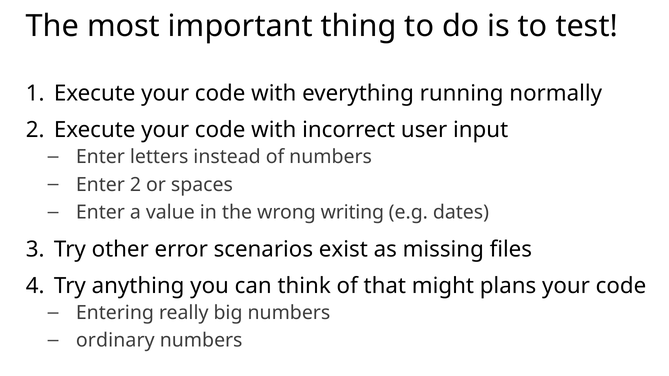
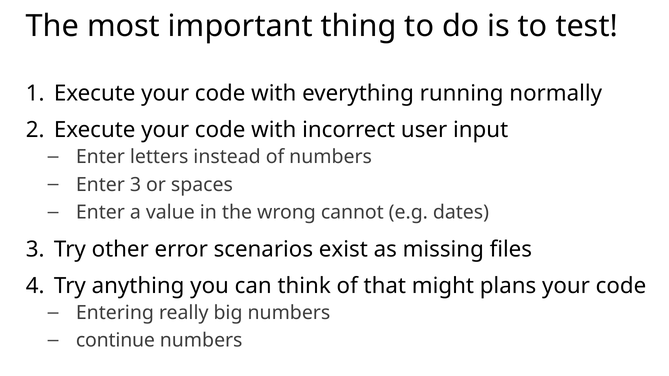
Enter 2: 2 -> 3 (135, 185)
writing: writing -> cannot (352, 212)
ordinary: ordinary -> continue (115, 341)
